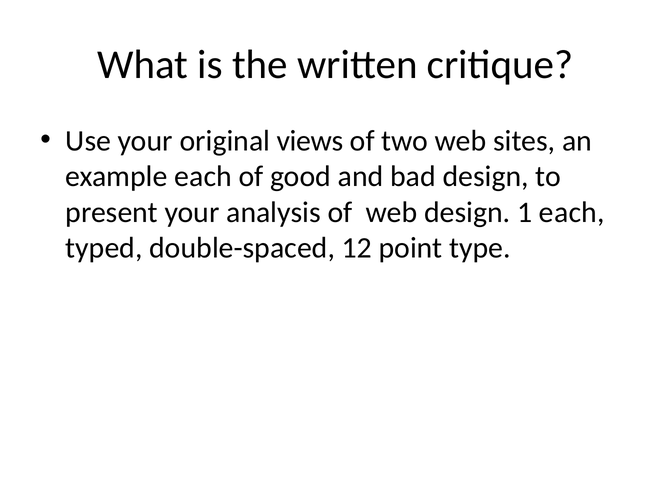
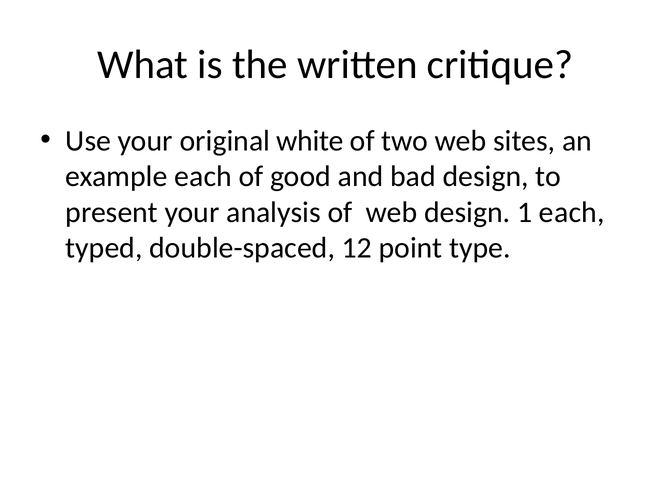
views: views -> white (310, 141)
